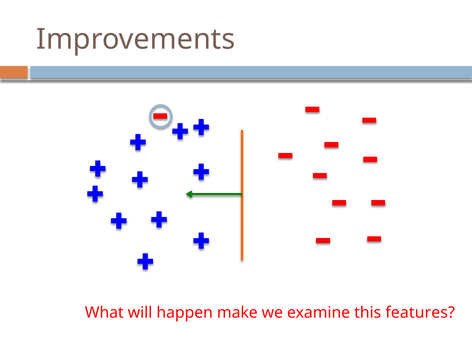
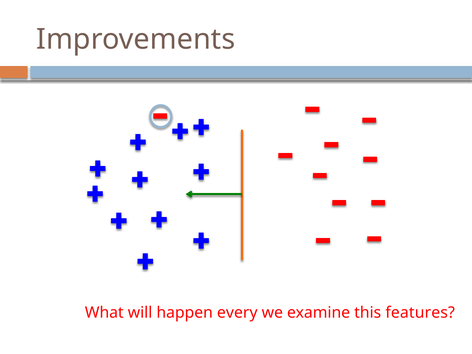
make: make -> every (237, 313)
